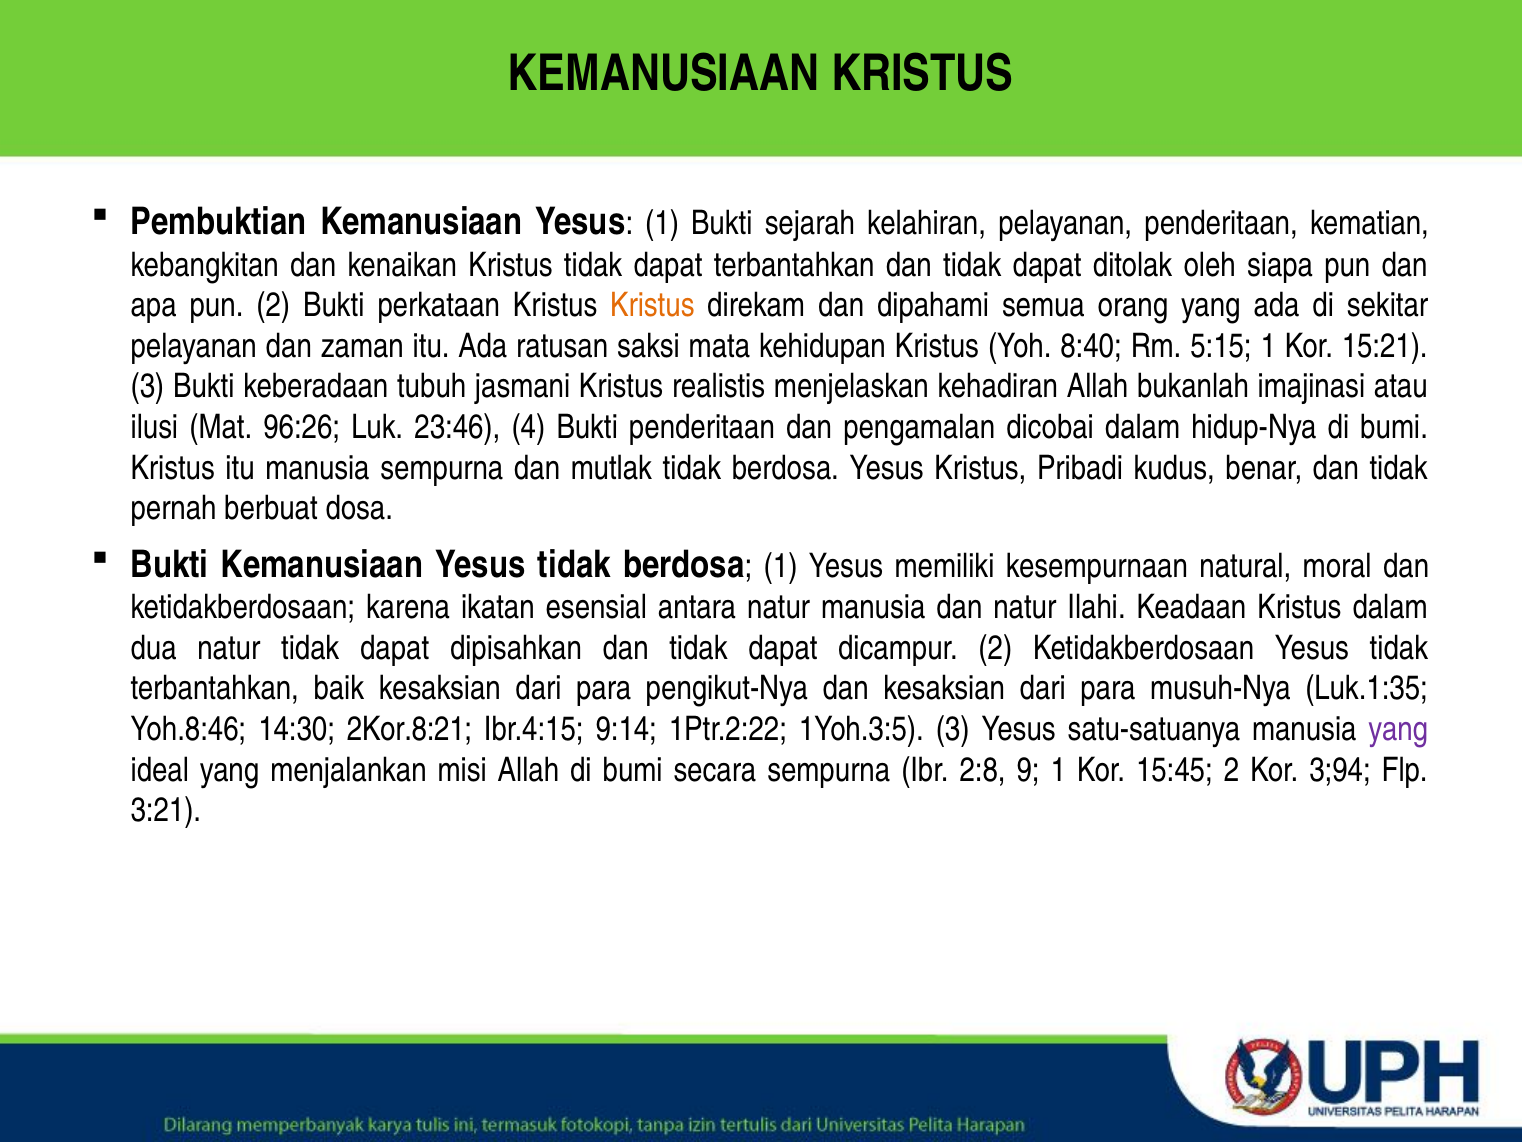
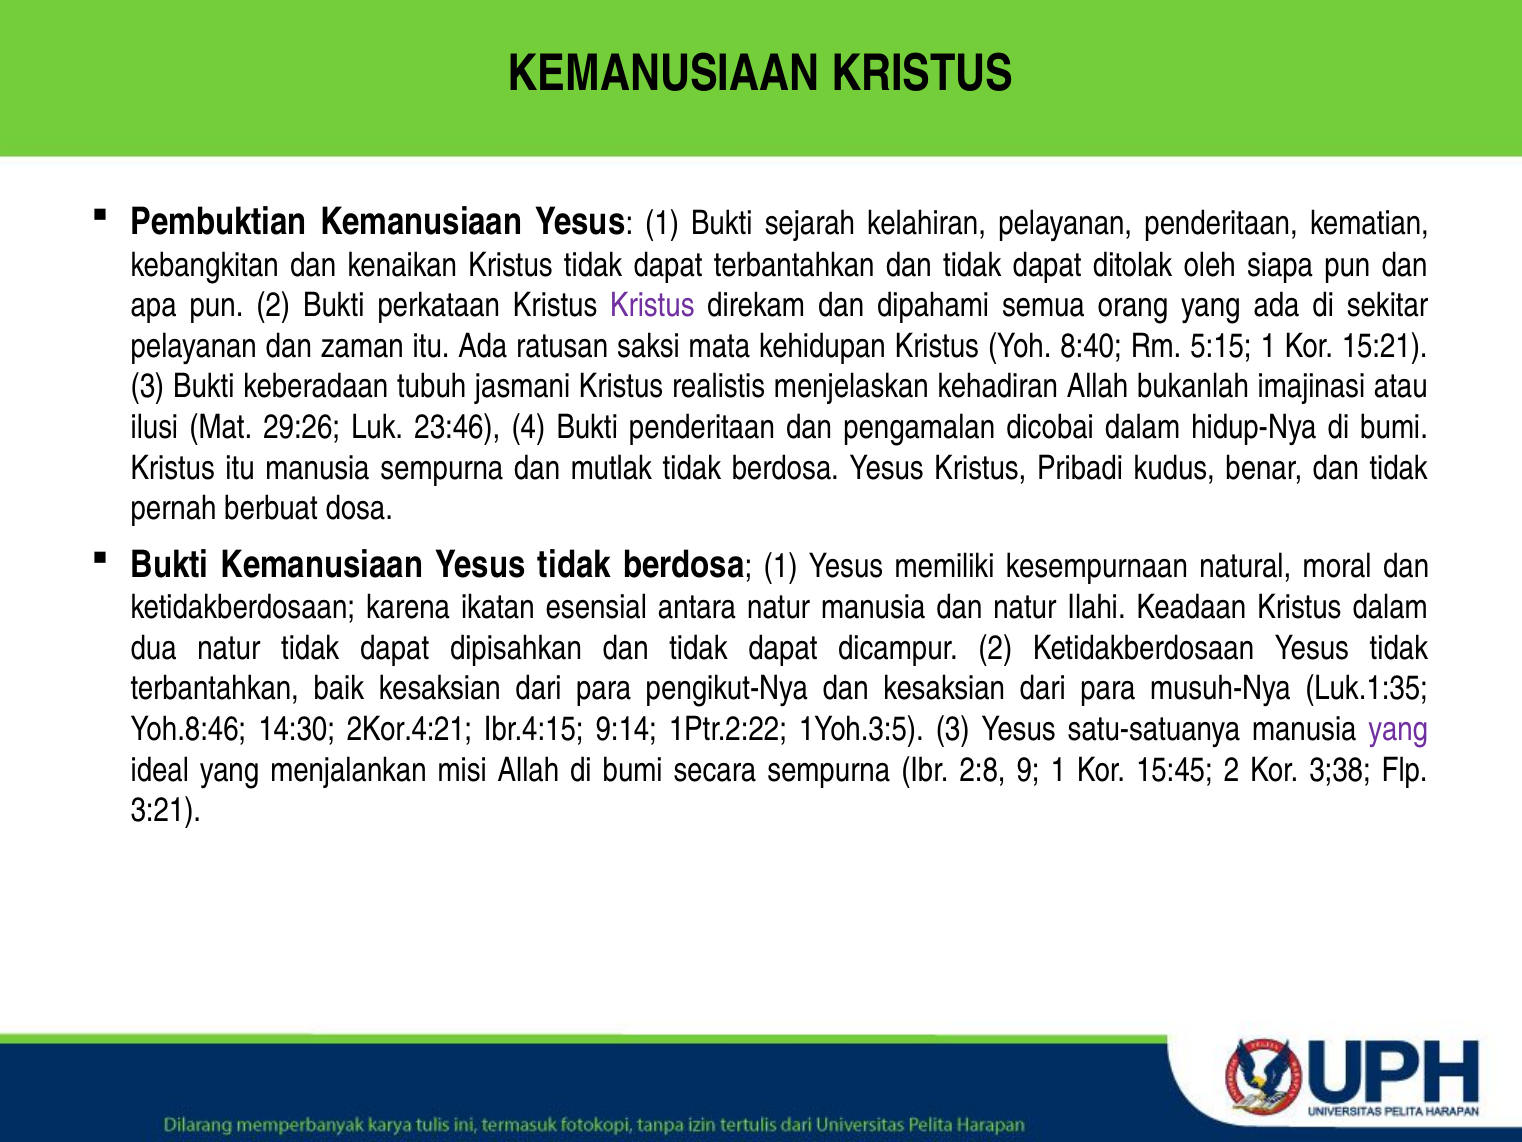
Kristus colour: orange -> purple (652, 306)
96:26: 96:26 -> 29:26 (302, 427)
2Kor.8:21: 2Kor.8:21 -> 2Kor.4:21 (410, 729)
3;94: 3;94 -> 3;38 (1340, 770)
